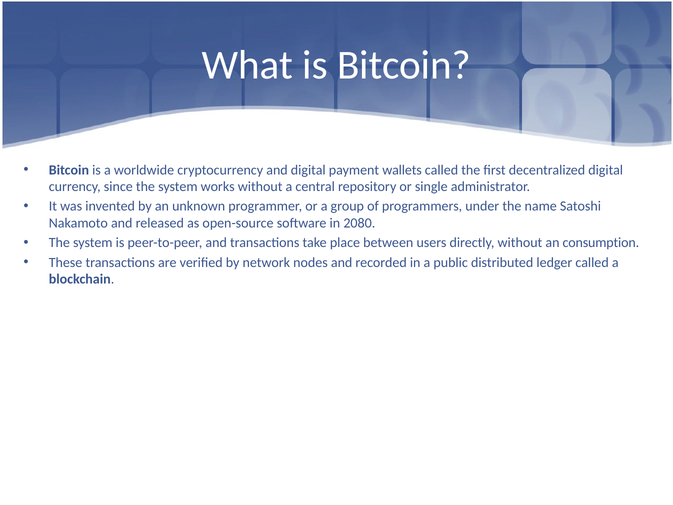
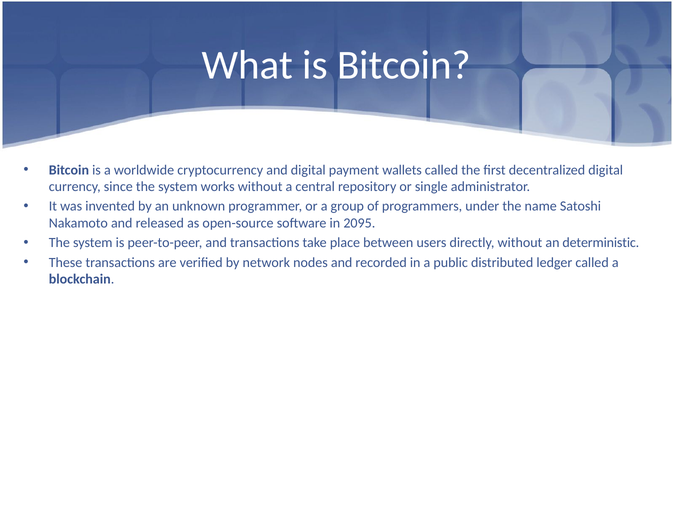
2080: 2080 -> 2095 (359, 223)
consumption: consumption -> deterministic (601, 243)
